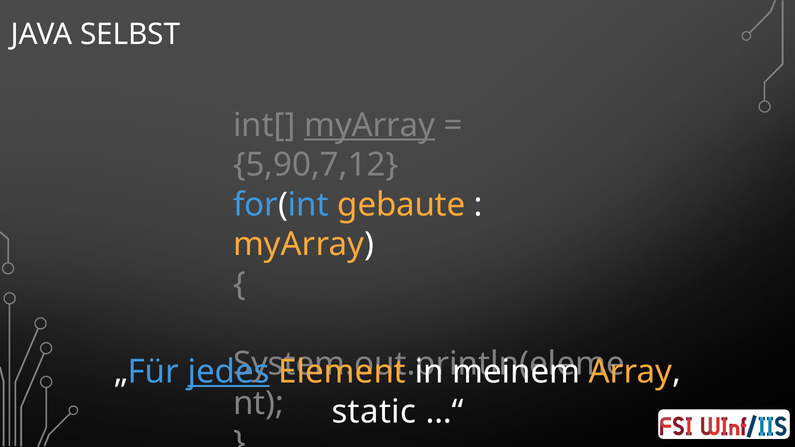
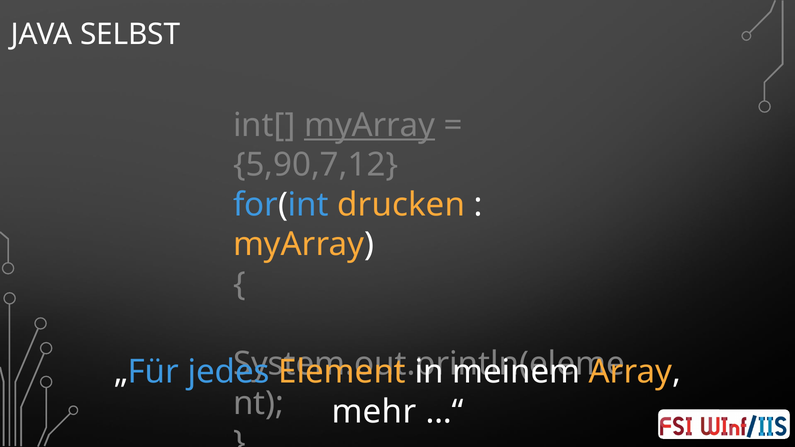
gebaute: gebaute -> drucken (401, 205)
jedes underline: present -> none (229, 372)
static: static -> mehr (374, 412)
